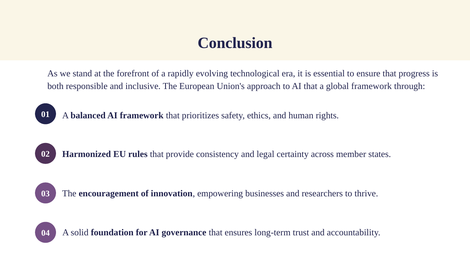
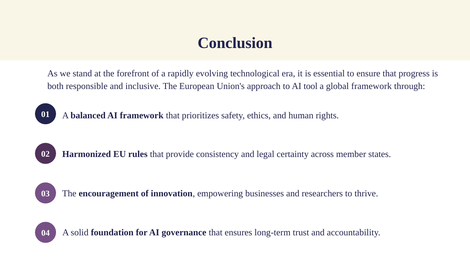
AI that: that -> tool (311, 86)
